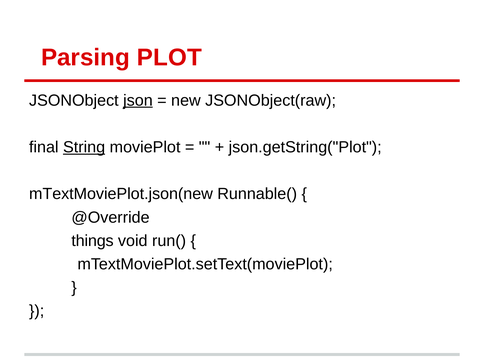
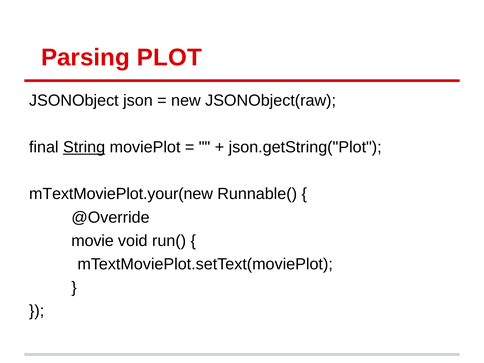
json underline: present -> none (138, 100)
mTextMoviePlot.json(new: mTextMoviePlot.json(new -> mTextMoviePlot.your(new (121, 194)
things: things -> movie (93, 241)
